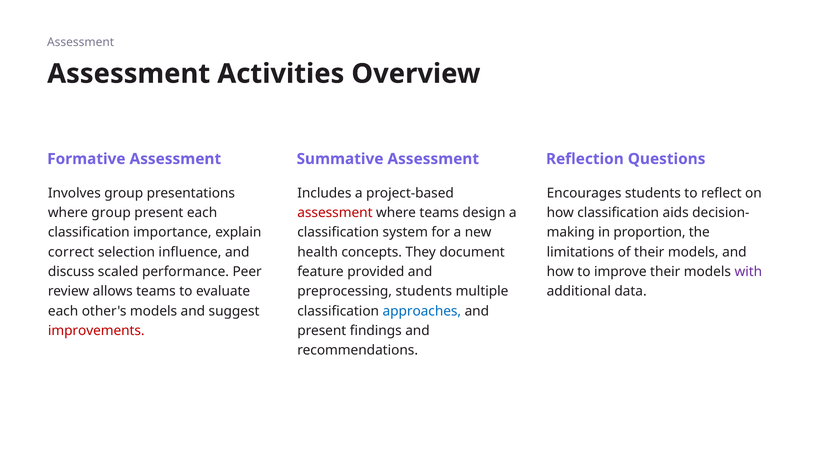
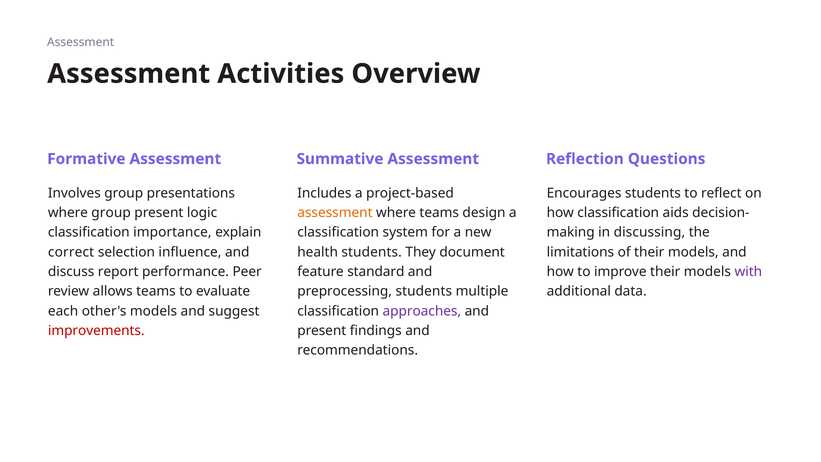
present each: each -> logic (202, 213)
assessment colour: red -> orange (335, 213)
proportion: proportion -> discussing (649, 232)
health concepts: concepts -> students (372, 252)
scaled: scaled -> report (118, 272)
provided: provided -> standard (376, 272)
approaches colour: blue -> purple (422, 311)
